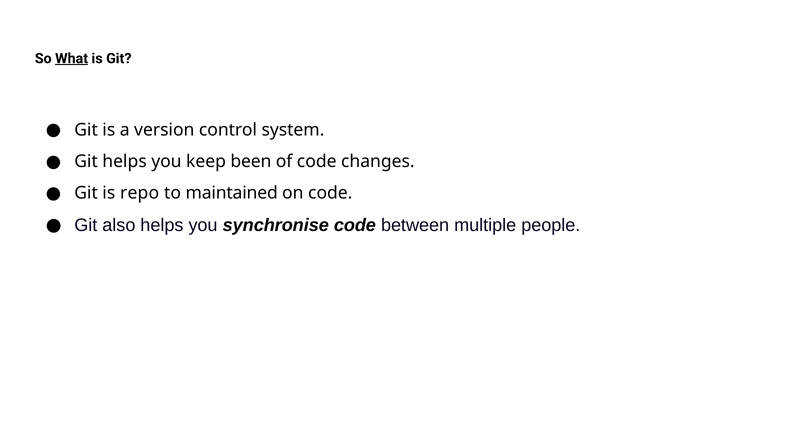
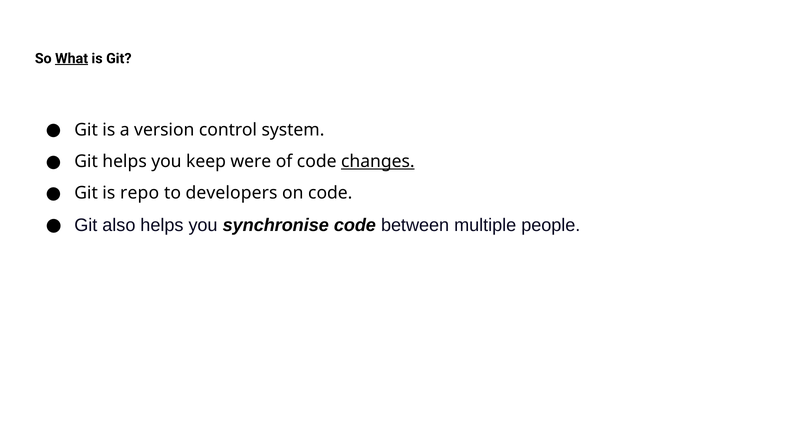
been: been -> were (251, 161)
changes underline: none -> present (378, 161)
maintained: maintained -> developers (232, 193)
